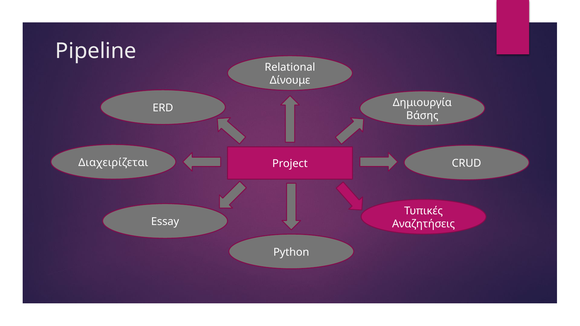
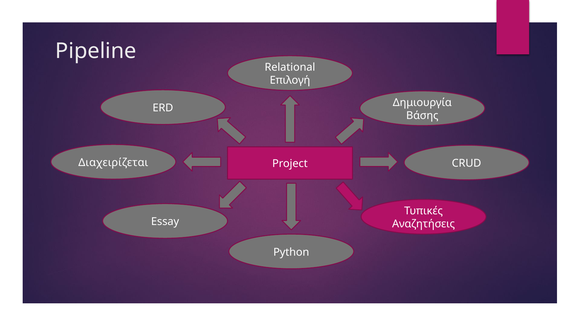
Δίνουμε: Δίνουμε -> Επιλογή (290, 80)
